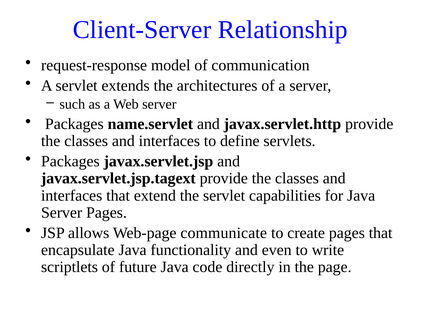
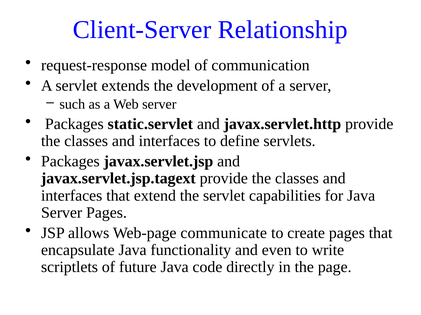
architectures: architectures -> development (217, 86)
name.servlet: name.servlet -> static.servlet (150, 124)
